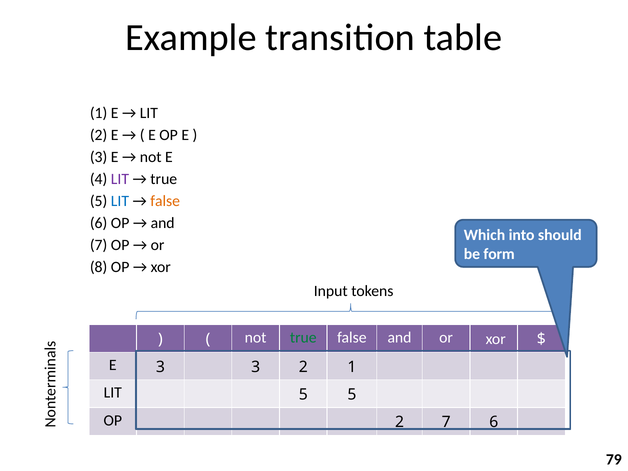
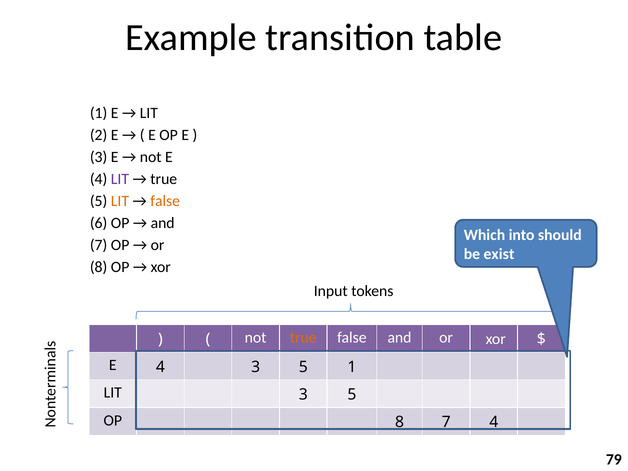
LIT colour: blue -> orange (120, 201)
form: form -> exist (499, 254)
true colour: green -> orange (303, 337)
3: 3 -> 4 (160, 367)
2: 2 -> 5 (303, 367)
LIT 5: 5 -> 3 (303, 394)
OP 2: 2 -> 8 (400, 422)
7 6: 6 -> 4 (494, 422)
